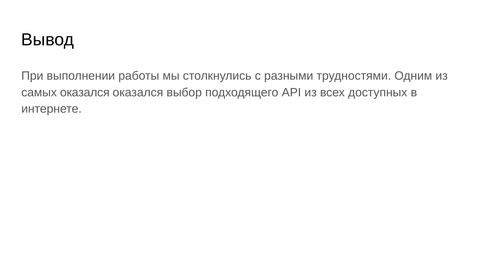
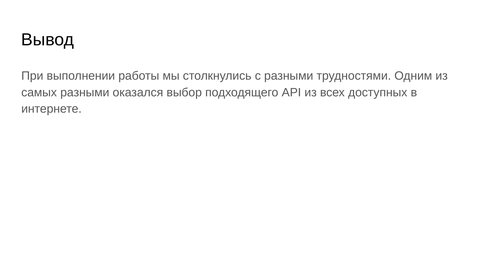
самых оказался: оказался -> разными (85, 92)
